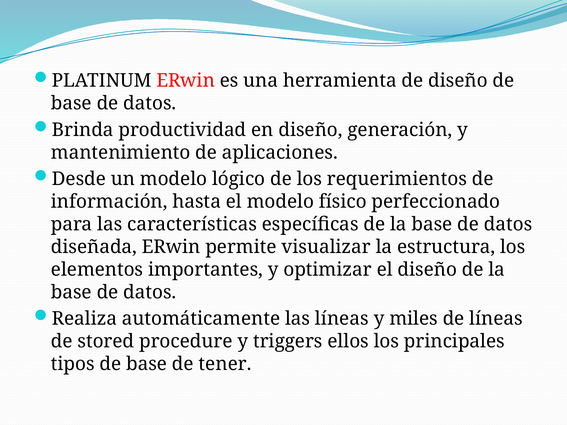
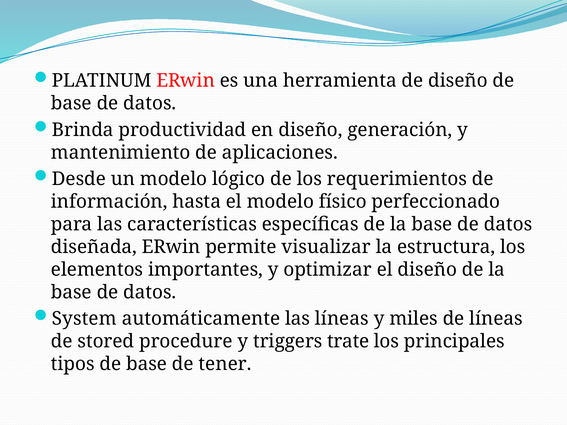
Realiza: Realiza -> System (84, 319)
ellos: ellos -> trate (348, 342)
